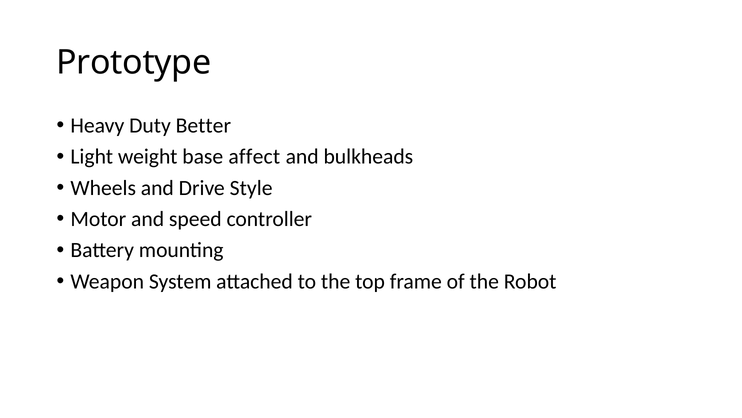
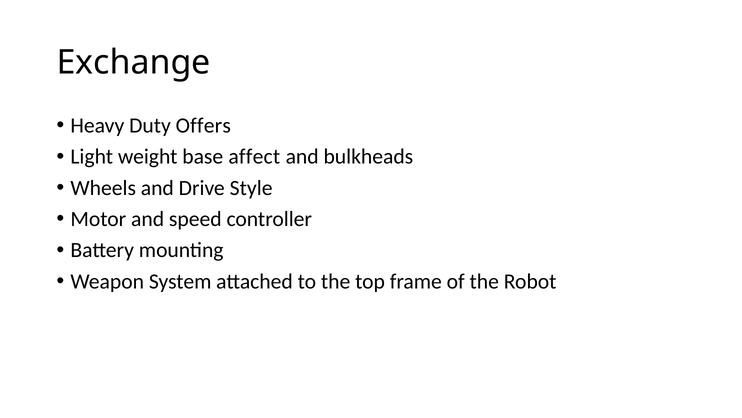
Prototype: Prototype -> Exchange (134, 62)
Better: Better -> Offers (203, 125)
